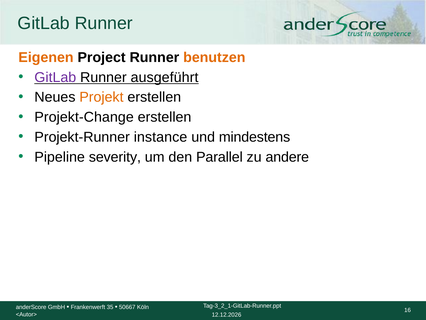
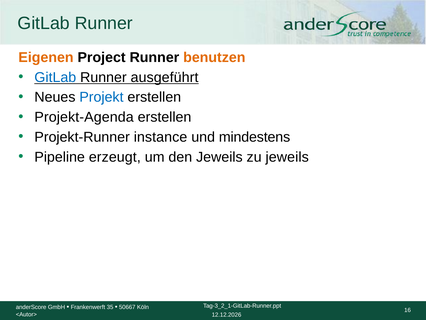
GitLab colour: purple -> blue (55, 77)
Projekt colour: orange -> blue (101, 97)
Projekt-Change: Projekt-Change -> Projekt-Agenda (84, 117)
severity: severity -> erzeugt (115, 157)
den Parallel: Parallel -> Jeweils (219, 157)
zu andere: andere -> jeweils (287, 157)
